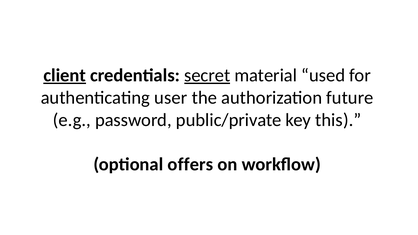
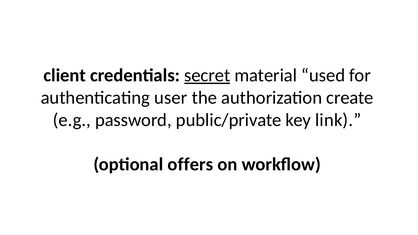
client underline: present -> none (65, 75)
future: future -> create (350, 98)
this: this -> link (338, 120)
